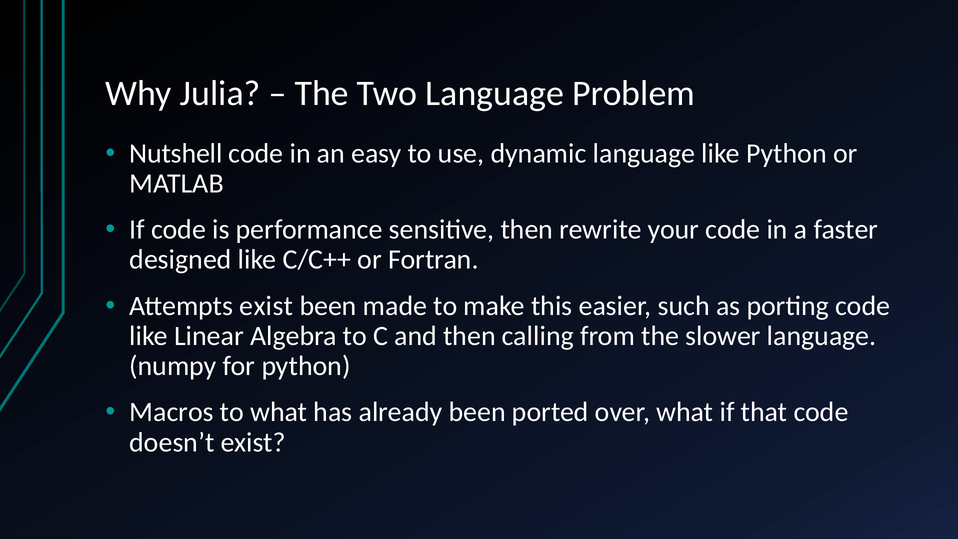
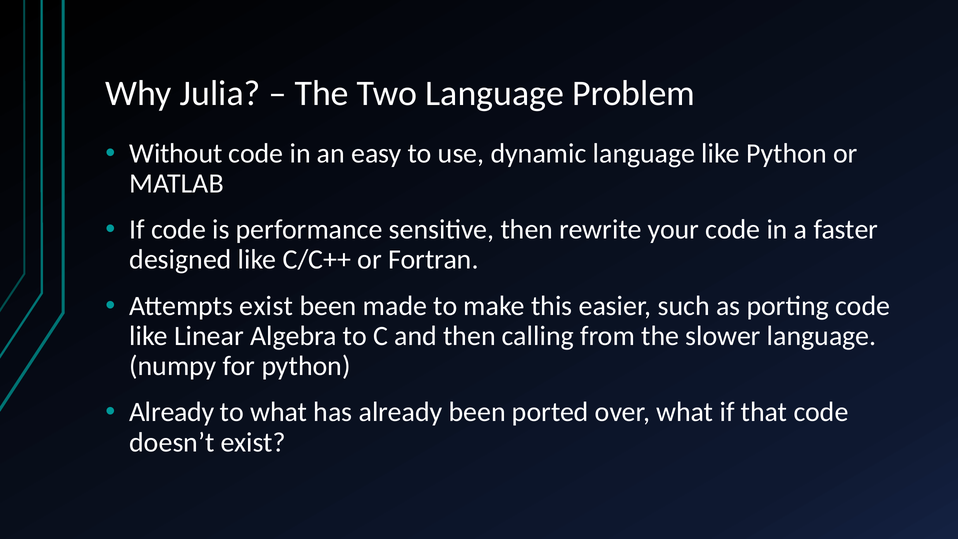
Nutshell: Nutshell -> Without (176, 153)
Macros: Macros -> Already (172, 412)
